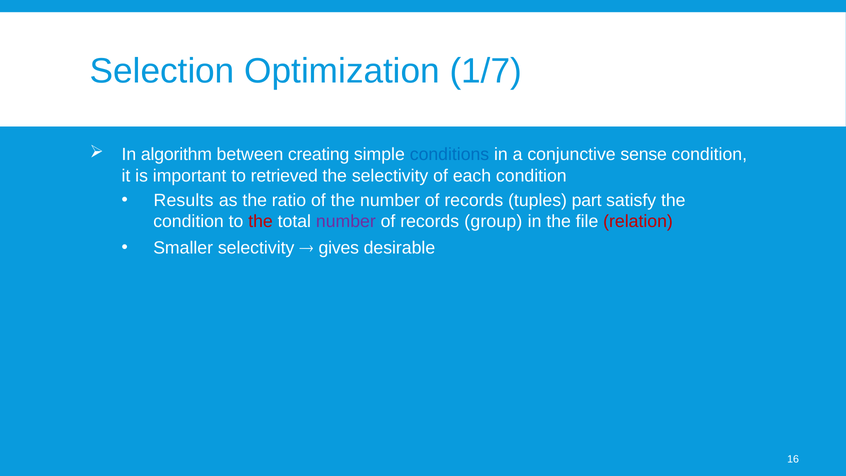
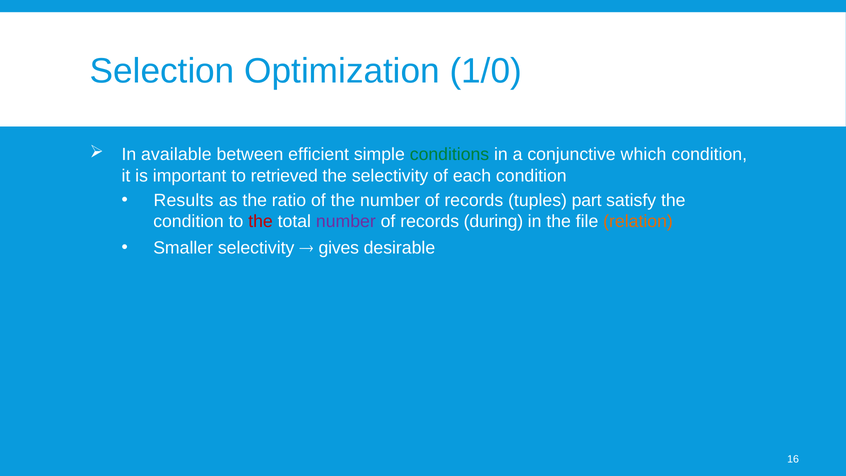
1/7: 1/7 -> 1/0 (486, 71)
algorithm: algorithm -> available (176, 155)
creating: creating -> efficient (319, 155)
conditions colour: blue -> green (449, 155)
sense: sense -> which (643, 155)
group: group -> during (493, 222)
relation colour: red -> orange (638, 222)
